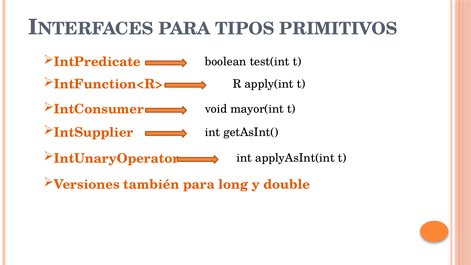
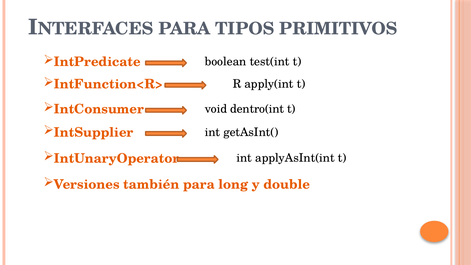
mayor(int: mayor(int -> dentro(int (257, 109)
